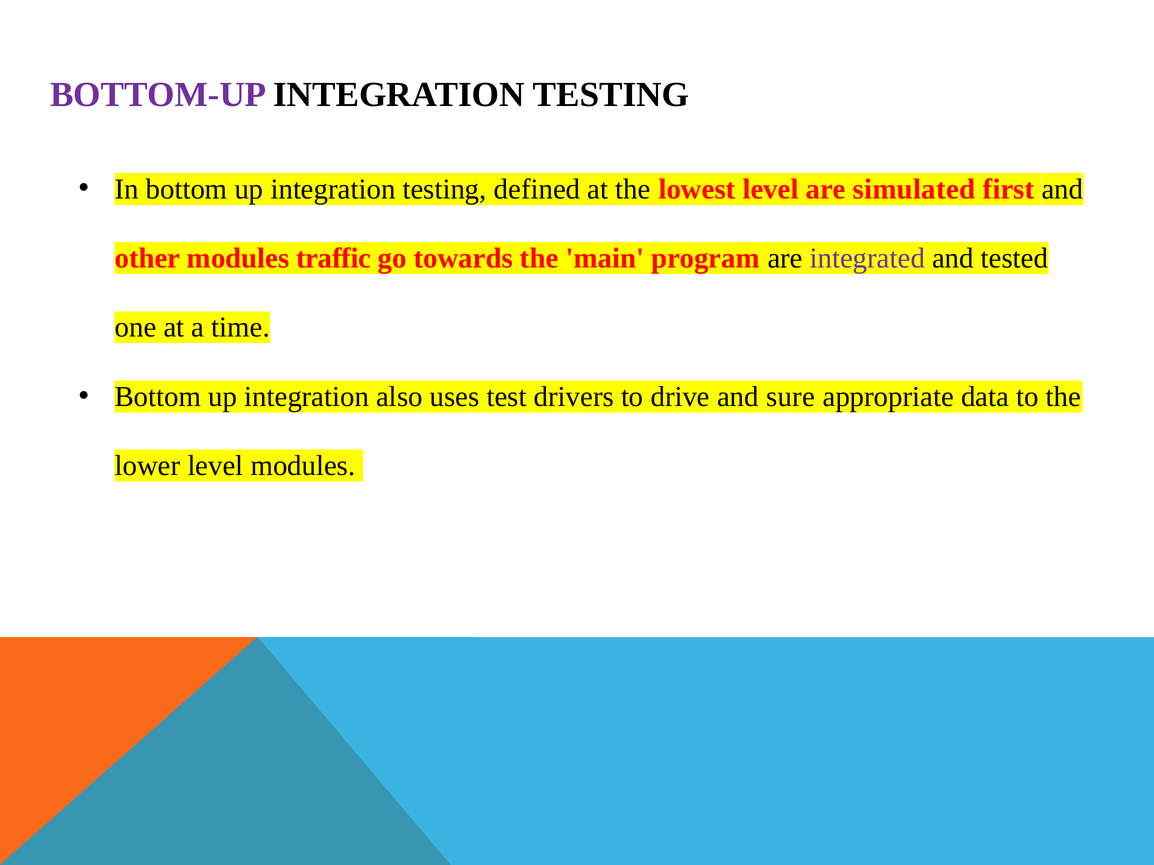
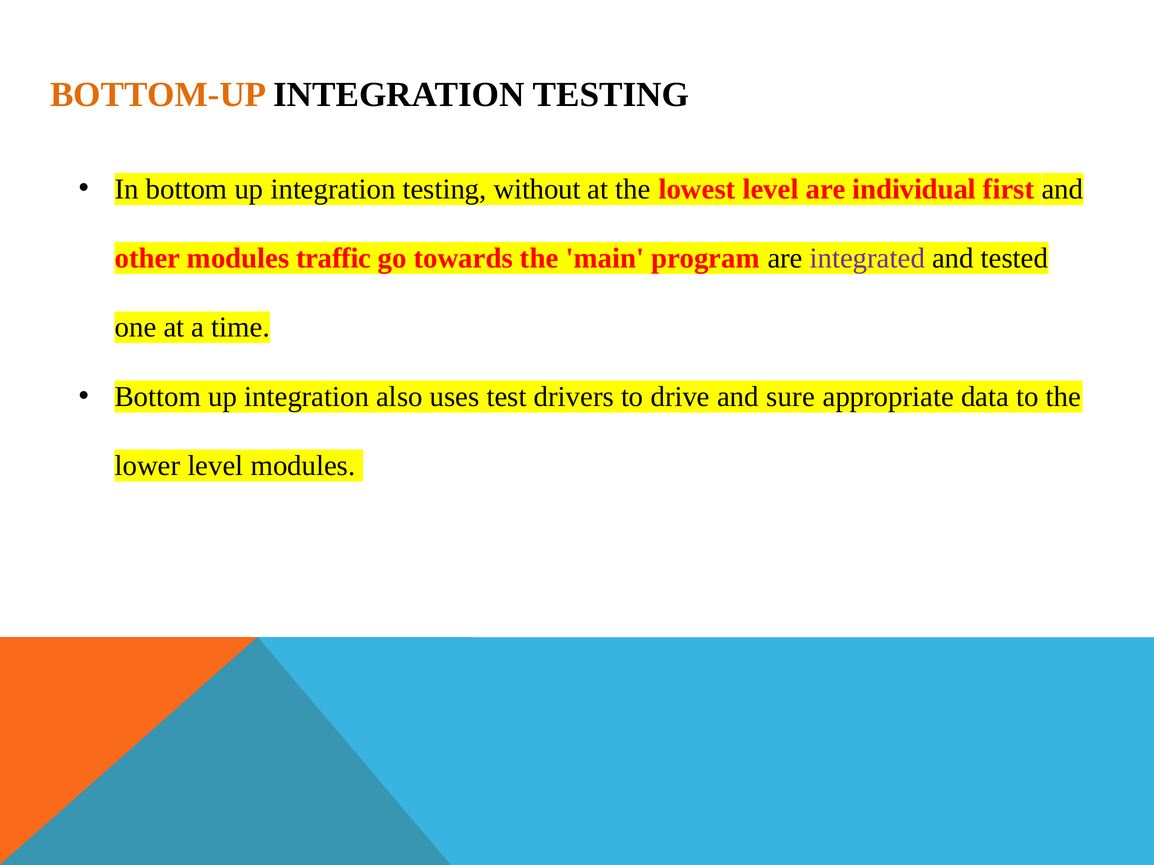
BOTTOM-UP colour: purple -> orange (158, 95)
defined: defined -> without (537, 189)
simulated: simulated -> individual (914, 189)
